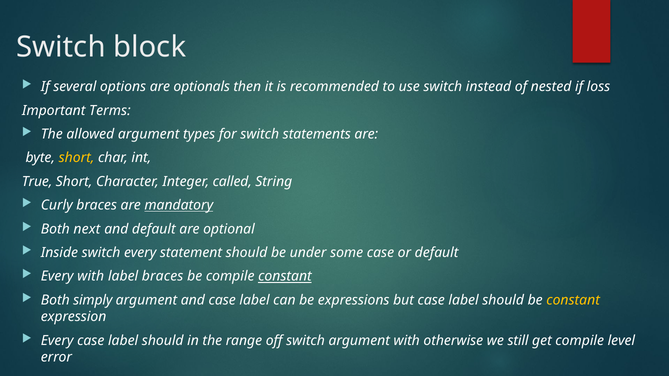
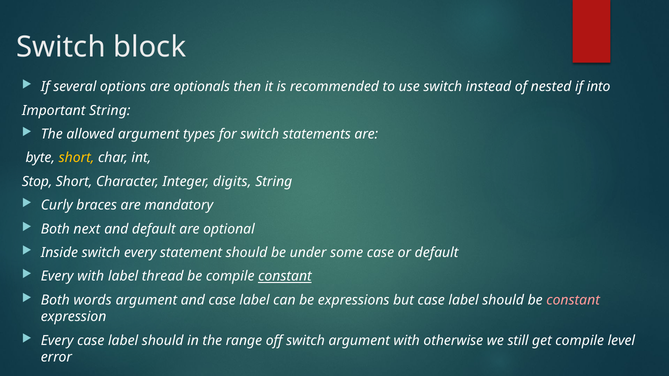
loss: loss -> into (599, 87)
Important Terms: Terms -> String (110, 111)
True: True -> Stop (37, 182)
called: called -> digits (232, 182)
mandatory underline: present -> none (179, 205)
label braces: braces -> thread (163, 277)
simply: simply -> words (93, 300)
constant colour: yellow -> pink (573, 300)
